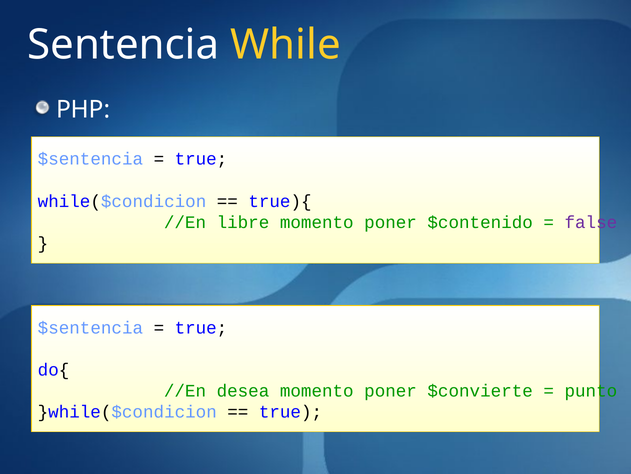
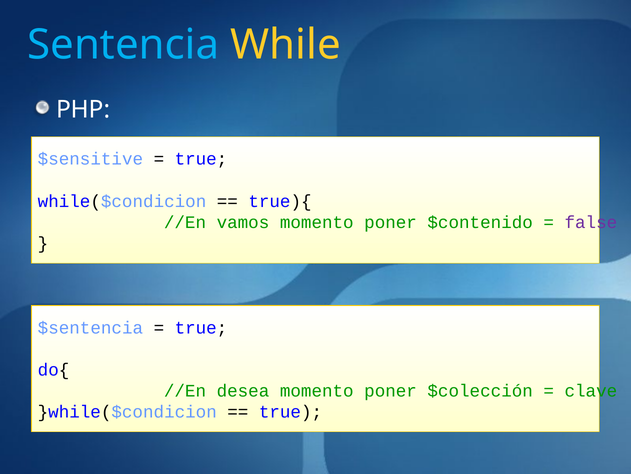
Sentencia colour: white -> light blue (123, 45)
$sentencia: $sentencia -> $sensitive (90, 159)
libre: libre -> vamos (243, 222)
$convierte: $convierte -> $colección (480, 390)
punto: punto -> clave (591, 390)
